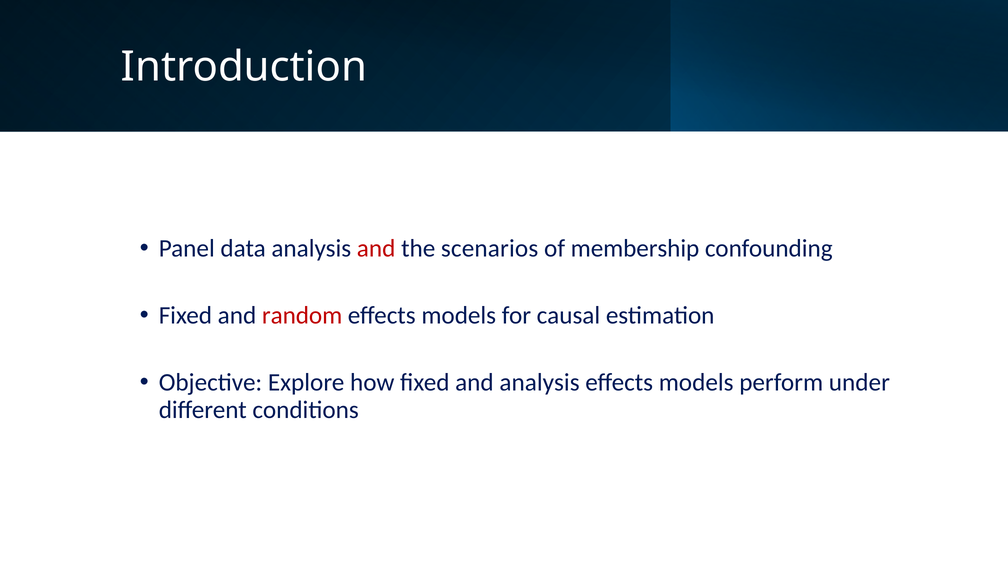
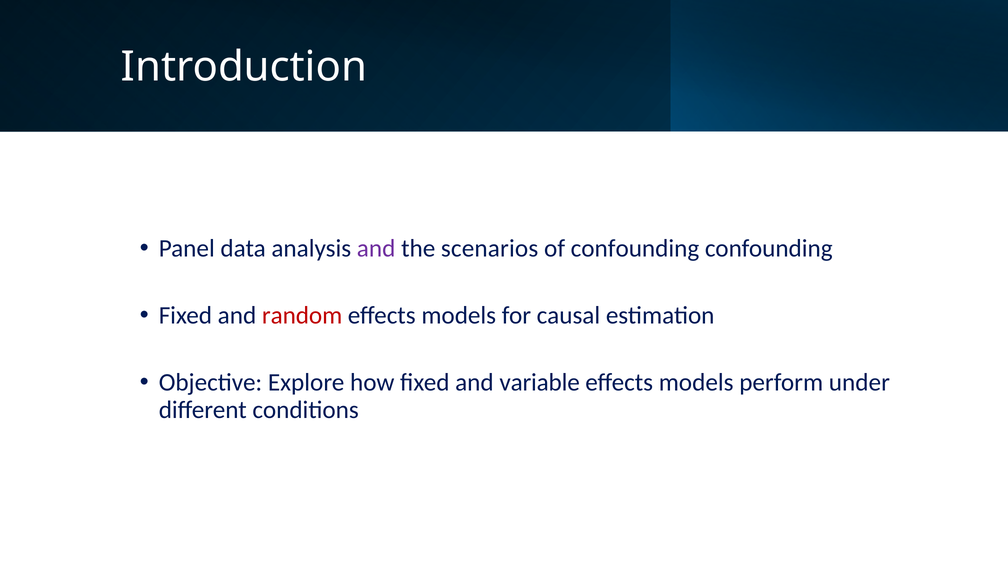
and colour: red -> purple (376, 249)
of membership: membership -> confounding (635, 249)
and analysis: analysis -> variable (540, 383)
